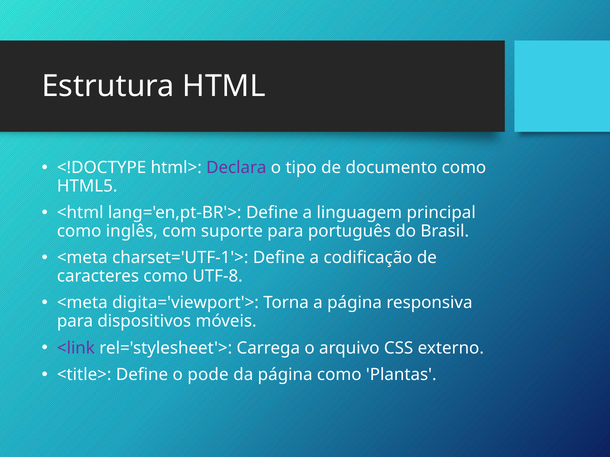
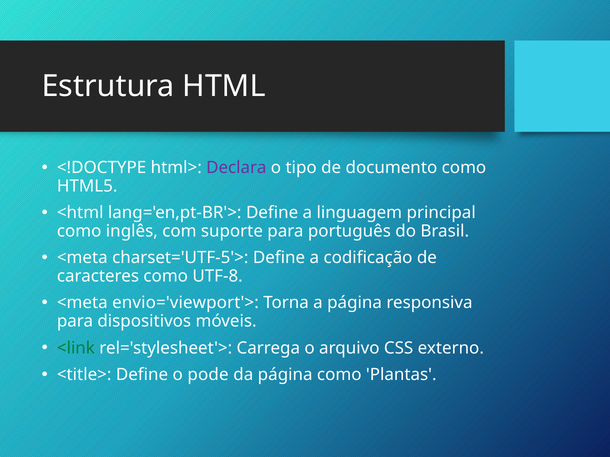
charset='UTF-1'>: charset='UTF-1'> -> charset='UTF-5'> (180, 258)
digita='viewport'>: digita='viewport'> -> envio='viewport'> (185, 303)
<link colour: purple -> green (76, 348)
